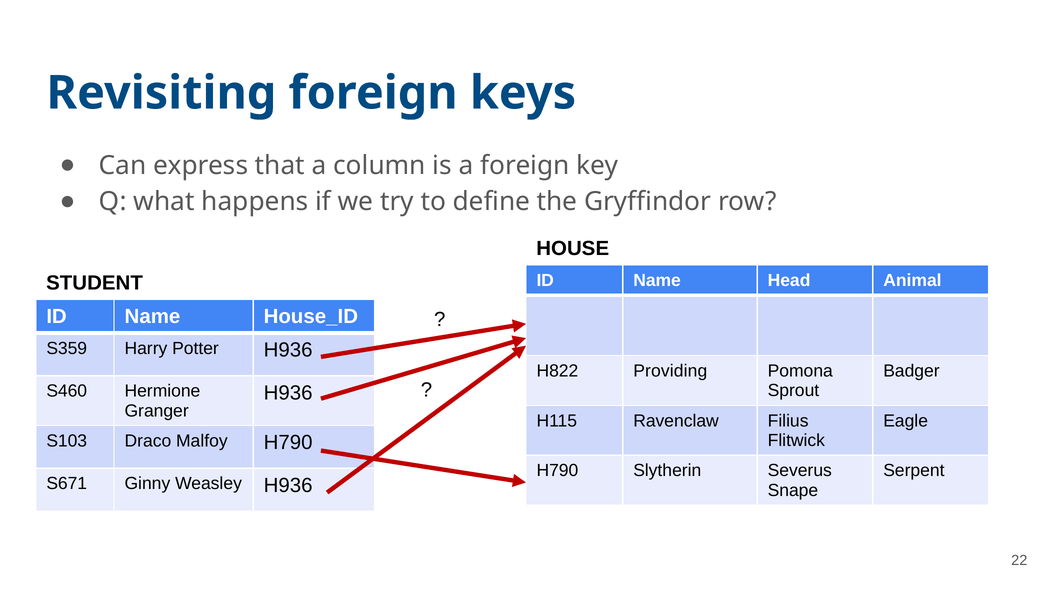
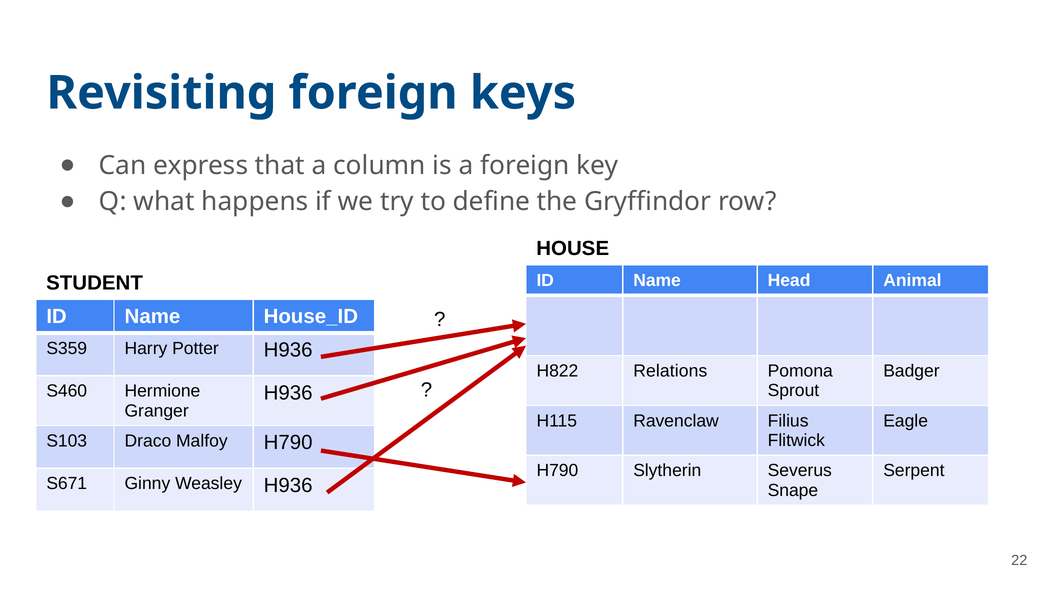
Providing: Providing -> Relations (670, 371)
